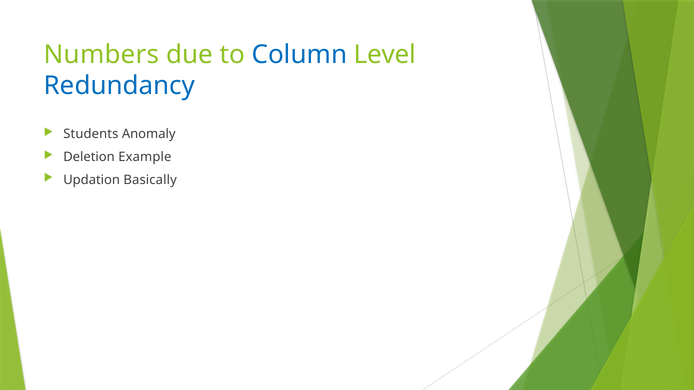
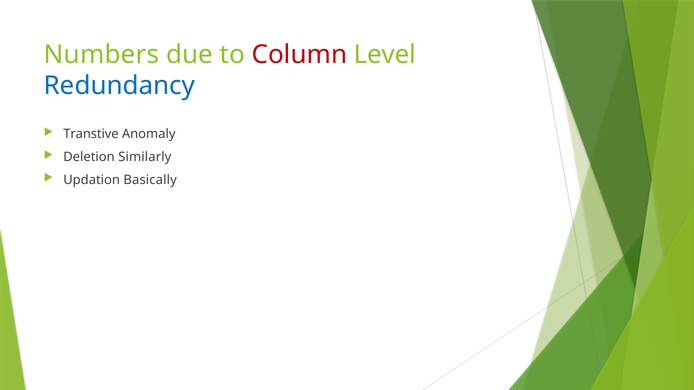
Column colour: blue -> red (299, 55)
Students: Students -> Transtive (91, 134)
Example: Example -> Similarly (145, 157)
